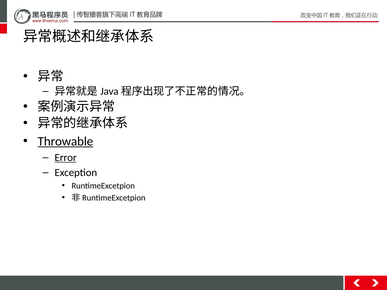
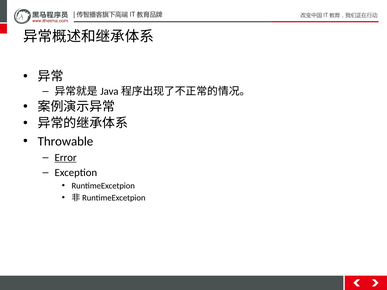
Throwable underline: present -> none (65, 142)
